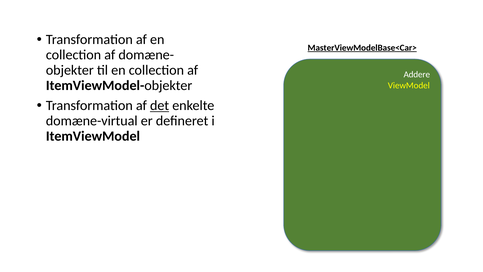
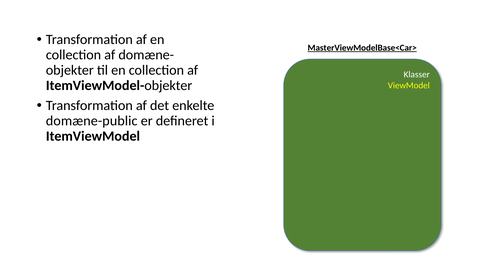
Addere: Addere -> Klasser (417, 75)
det underline: present -> none (160, 106)
domæne-virtual: domæne-virtual -> domæne-public (92, 121)
